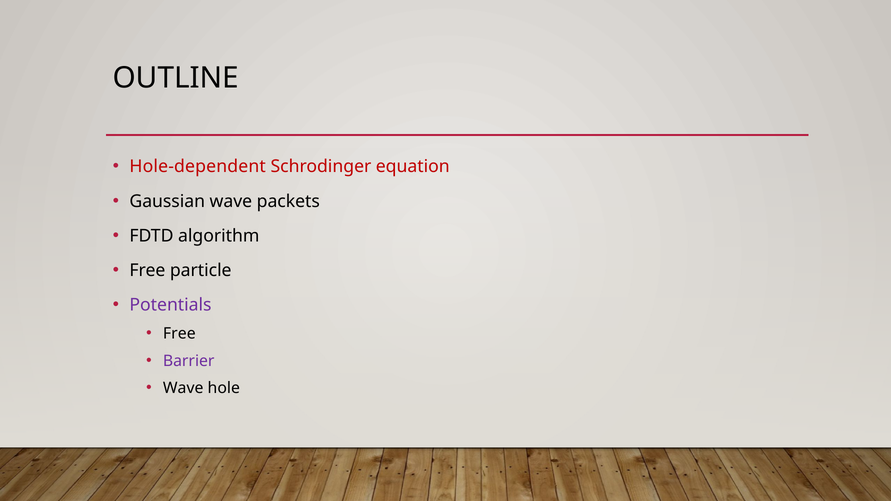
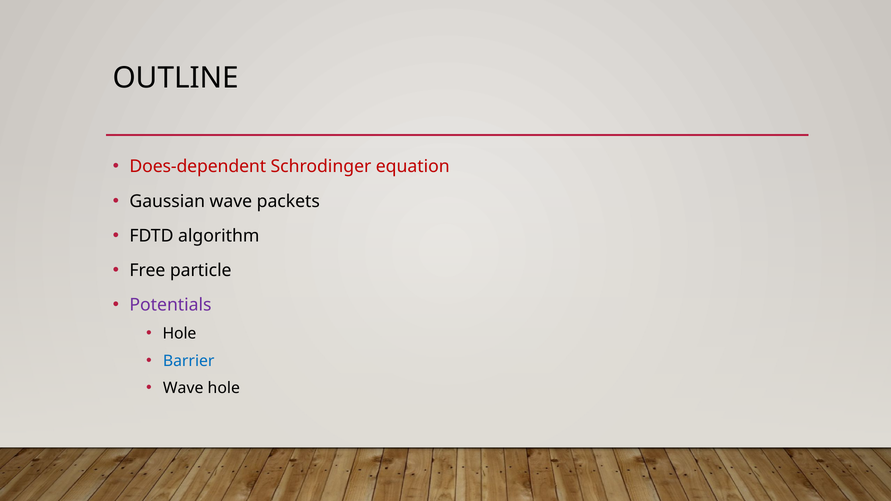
Hole-dependent: Hole-dependent -> Does-dependent (198, 167)
Free: Free -> Hole (179, 334)
Barrier colour: purple -> blue (189, 361)
